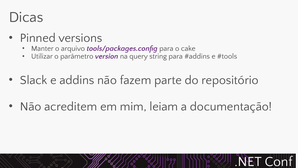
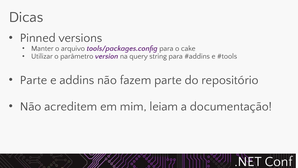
Slack: Slack -> Parte (34, 80)
